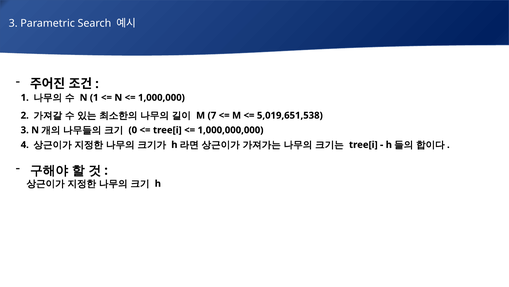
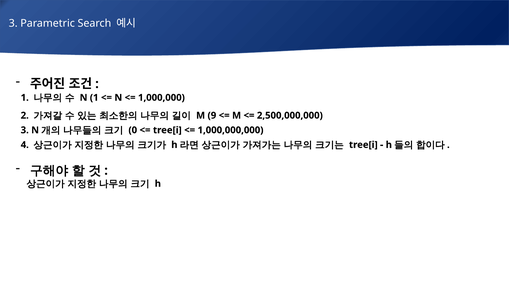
7: 7 -> 9 (212, 115)
5,019,651,538: 5,019,651,538 -> 2,500,000,000 (290, 115)
